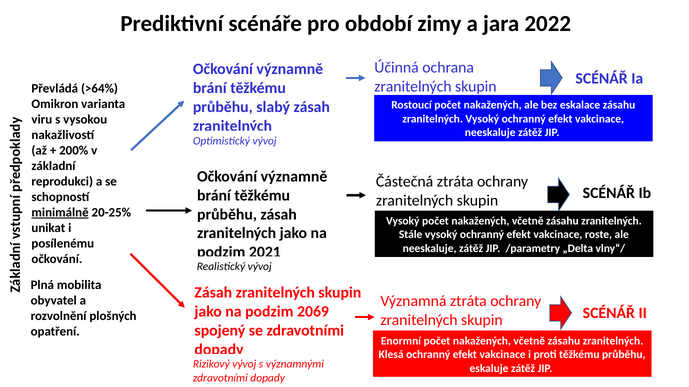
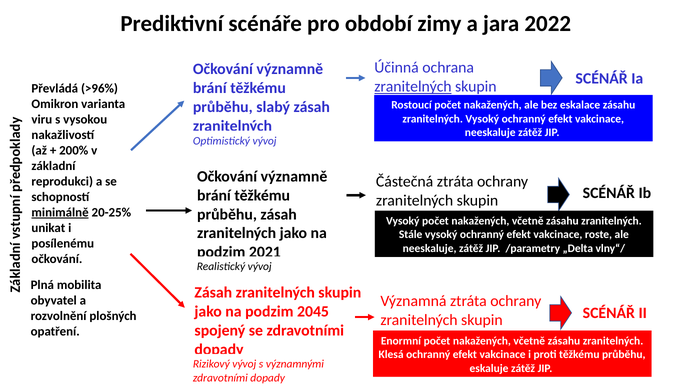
zranitelných underline: none -> present (413, 87)
>64%: >64% -> >96% (100, 89)
2069: 2069 -> 2045 (313, 312)
